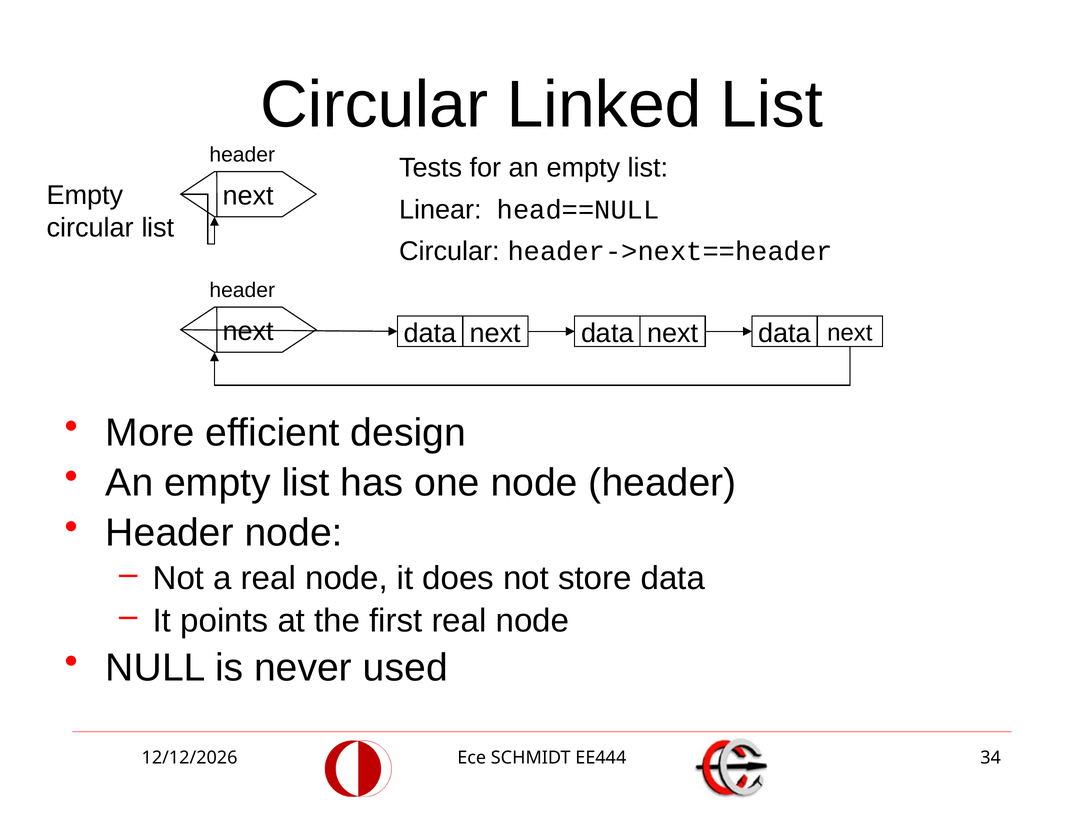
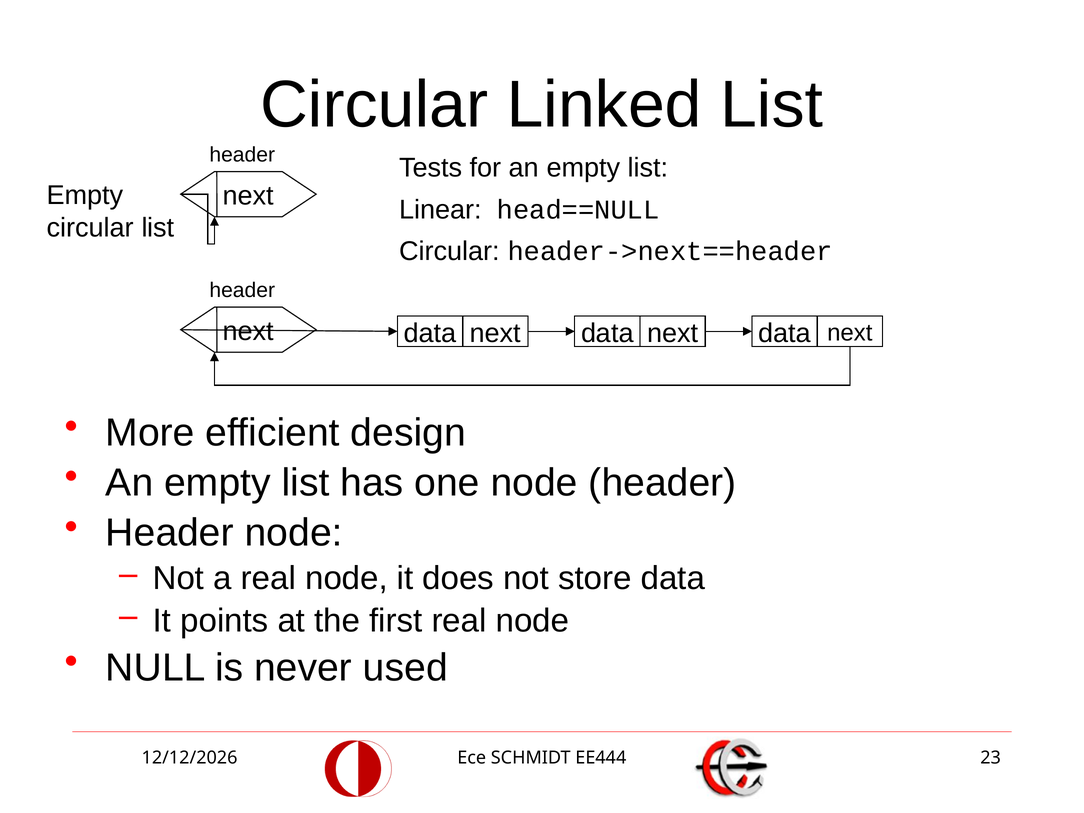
34: 34 -> 23 (991, 758)
